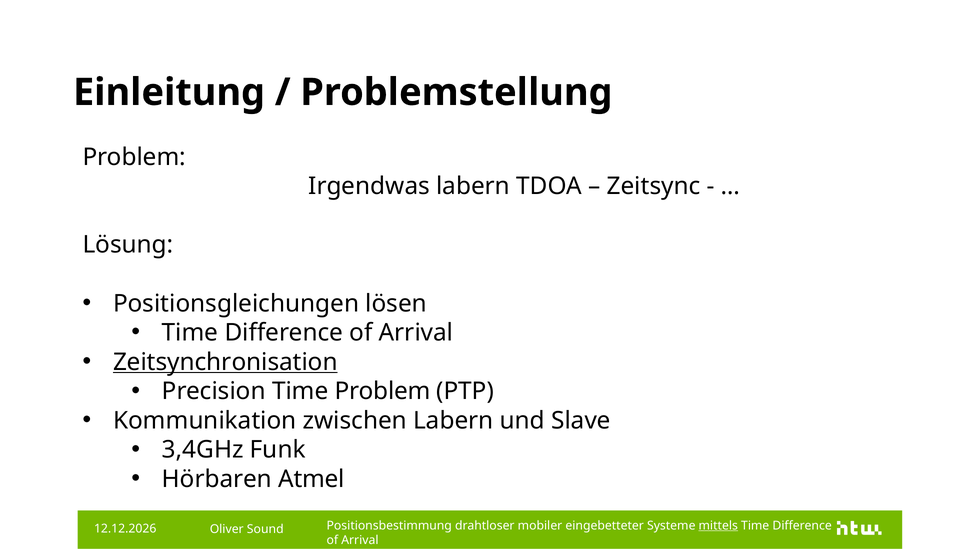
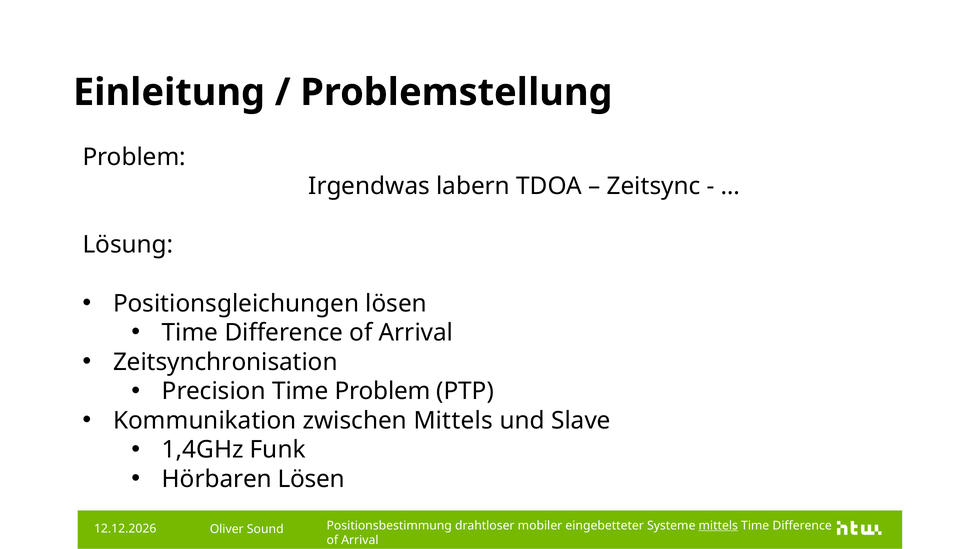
Zeitsynchronisation underline: present -> none (225, 362)
zwischen Labern: Labern -> Mittels (453, 421)
3,4GHz: 3,4GHz -> 1,4GHz (203, 450)
Hörbaren Atmel: Atmel -> Lösen (311, 479)
